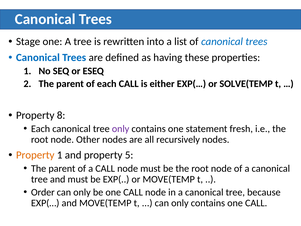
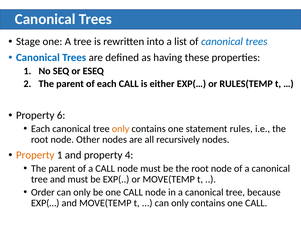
SOLVE(TEMP: SOLVE(TEMP -> RULES(TEMP (246, 84)
8: 8 -> 6 (61, 115)
only colour: purple -> orange (121, 129)
fresh: fresh -> rules (241, 129)
5: 5 -> 4 (129, 155)
